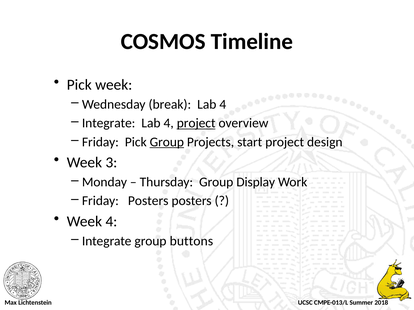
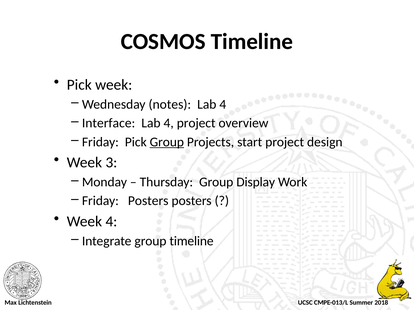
break: break -> notes (170, 105)
Integrate: Integrate -> Interface (109, 123)
project underline: present -> none (196, 123)
group buttons: buttons -> timeline (192, 241)
